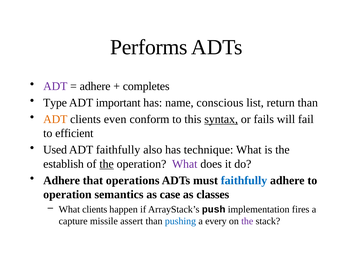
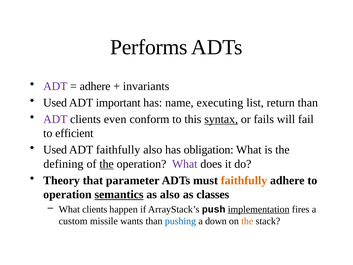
completes: completes -> invariants (146, 86)
Type: Type -> Used (55, 103)
conscious: conscious -> executing (220, 103)
ADT colour: orange -> purple (55, 119)
technique: technique -> obligation (209, 150)
establish: establish -> defining (63, 164)
Adhere: Adhere -> Theory (62, 180)
operations: operations -> parameter (133, 180)
faithfully colour: blue -> orange (244, 180)
semantics underline: none -> present (119, 194)
as case: case -> also (170, 194)
implementation underline: none -> present (259, 209)
capture: capture -> custom (73, 221)
assert: assert -> wants (132, 221)
every: every -> down (216, 221)
the colour: purple -> orange (247, 221)
